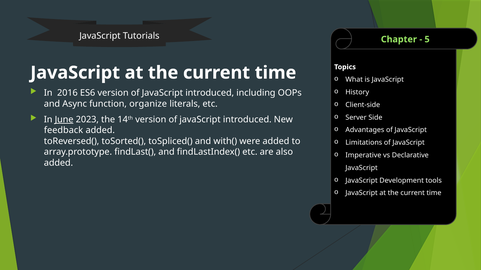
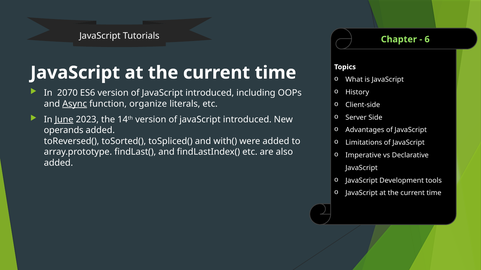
5: 5 -> 6 (427, 39)
2016: 2016 -> 2070 (67, 93)
Async underline: none -> present (75, 104)
feedback: feedback -> operands (64, 131)
